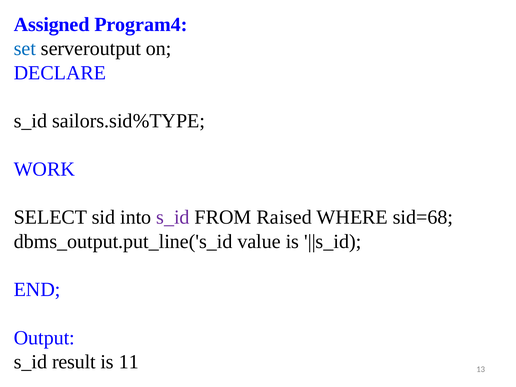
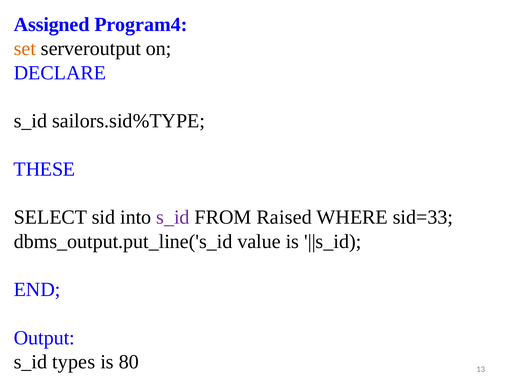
set colour: blue -> orange (25, 49)
WORK: WORK -> THESE (44, 169)
sid=68: sid=68 -> sid=33 (423, 217)
result: result -> types (74, 362)
11: 11 -> 80 (129, 362)
